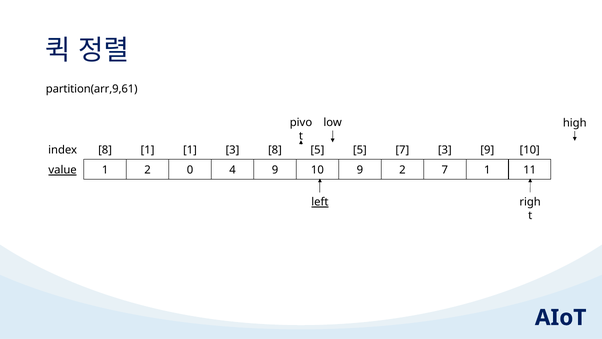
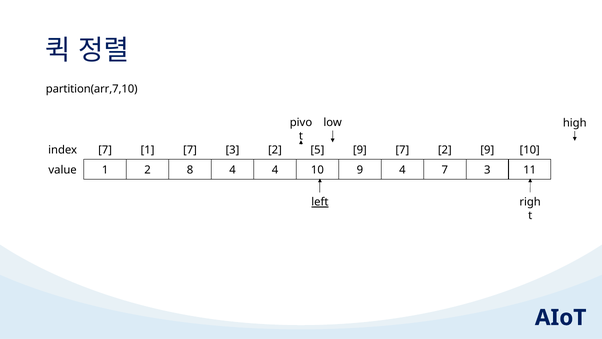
partition(arr,9,61: partition(arr,9,61 -> partition(arr,7,10 (92, 89)
index 8: 8 -> 7 (105, 150)
1 1: 1 -> 7 (190, 150)
3 8: 8 -> 2 (275, 150)
5 5: 5 -> 9 (360, 150)
7 3: 3 -> 2 (445, 150)
value underline: present -> none (63, 170)
0: 0 -> 8 (190, 170)
4 9: 9 -> 4 (275, 170)
9 2: 2 -> 4 (402, 170)
1: 1 -> 3 (487, 170)
